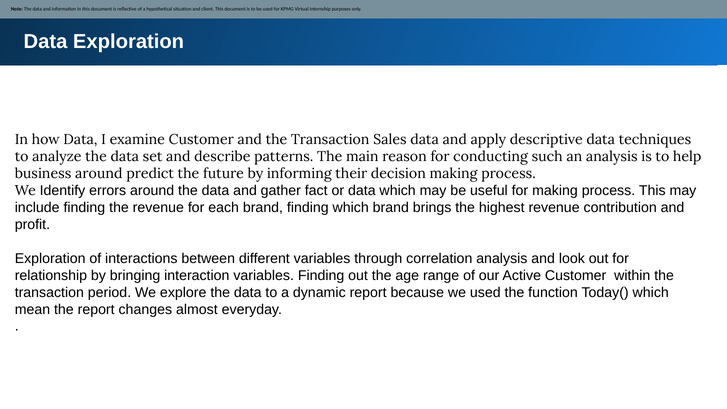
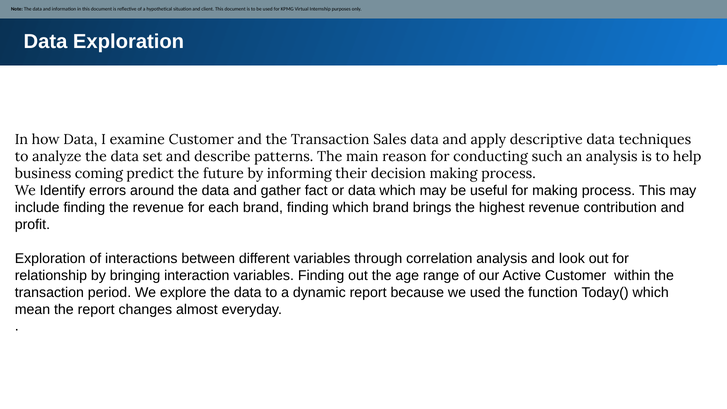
business around: around -> coming (99, 174)
